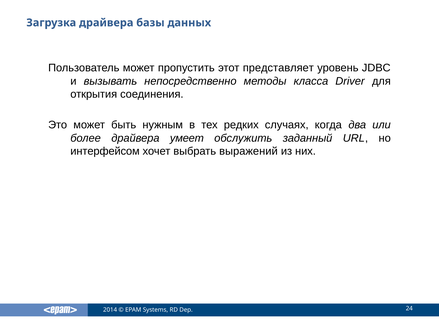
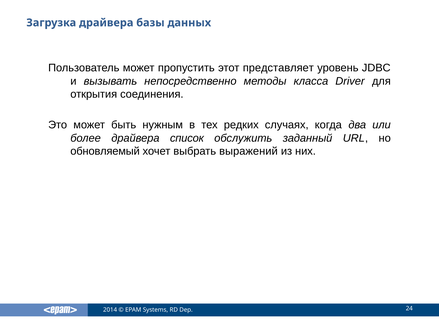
умеет: умеет -> список (187, 138)
интерфейсом: интерфейсом -> обновляемый (105, 151)
